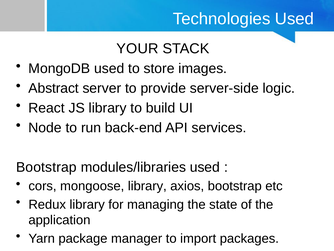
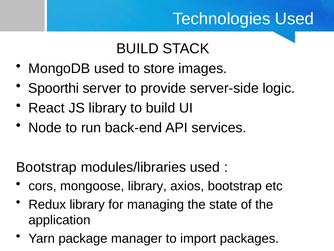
YOUR: YOUR -> BUILD (138, 48)
Abstract: Abstract -> Spoorthi (54, 88)
